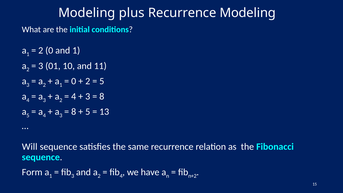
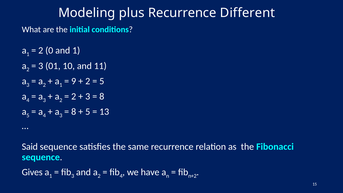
Recurrence Modeling: Modeling -> Different (247, 13)
0: 0 -> 9 (74, 81)
4: 4 -> 2 (74, 96)
Will: Will -> Said (30, 147)
Form: Form -> Gives (32, 172)
